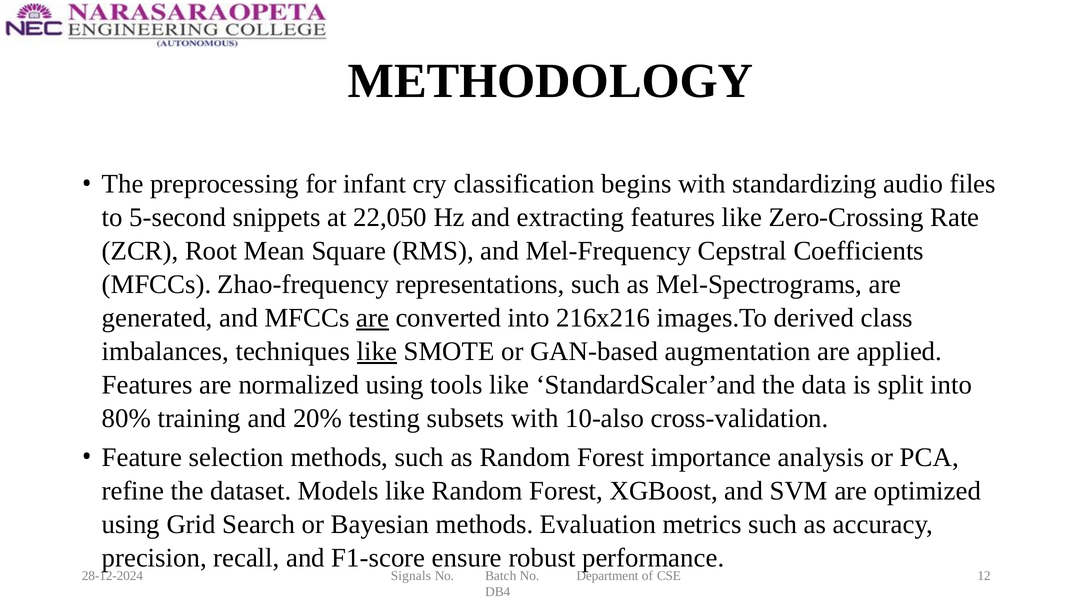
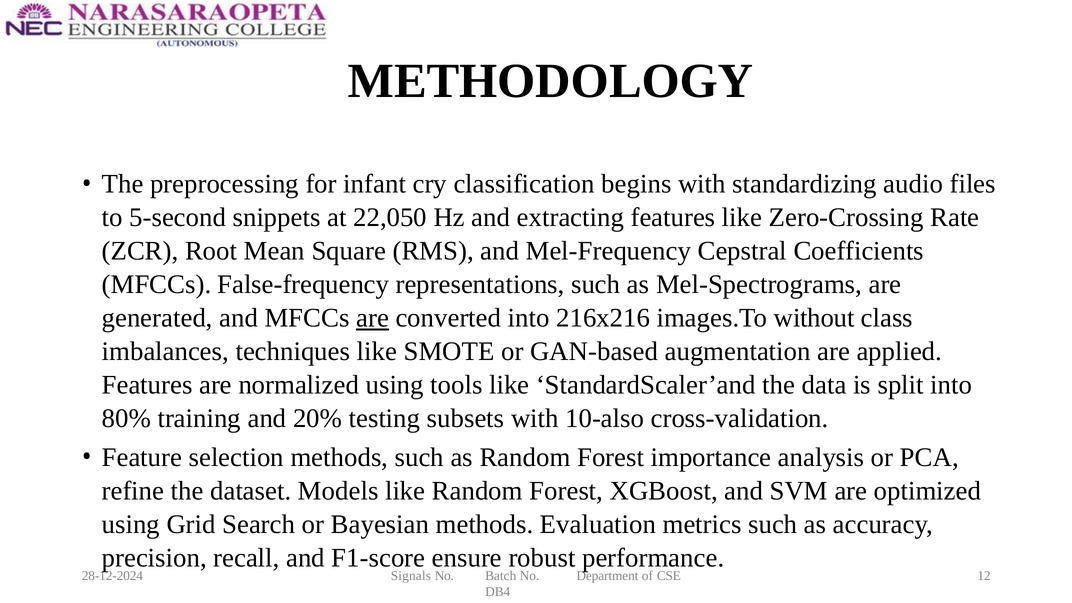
Zhao-frequency: Zhao-frequency -> False-frequency (303, 285)
derived: derived -> without (814, 318)
like underline: present -> none (377, 351)
